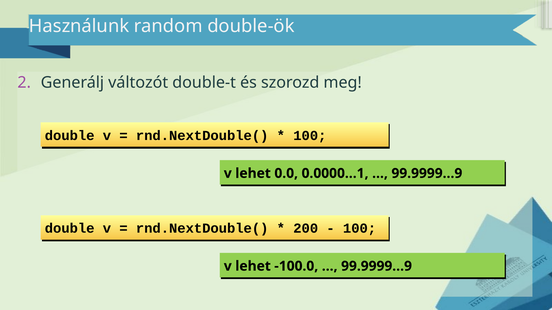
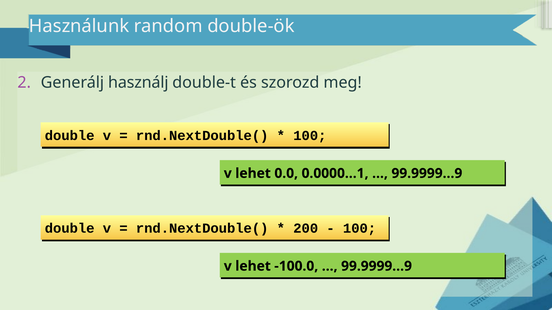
változót: változót -> használj (138, 83)
